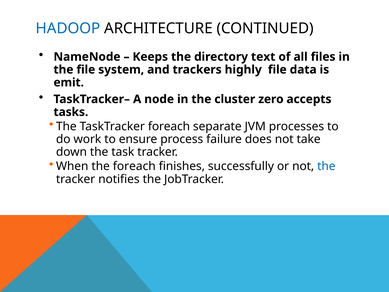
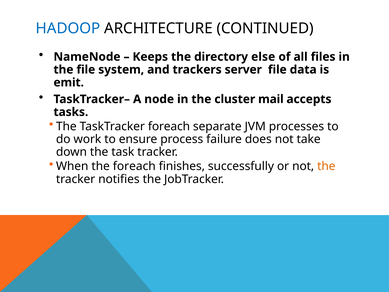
text: text -> else (263, 57)
highly: highly -> server (243, 70)
zero: zero -> mail (271, 99)
the colour: blue -> orange (326, 166)
